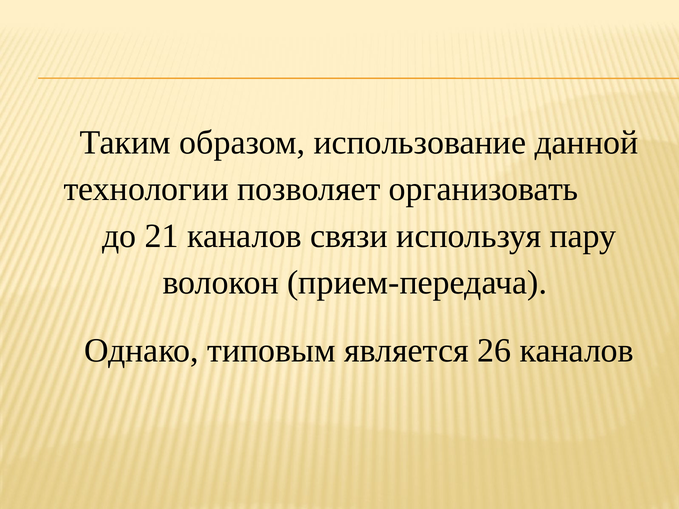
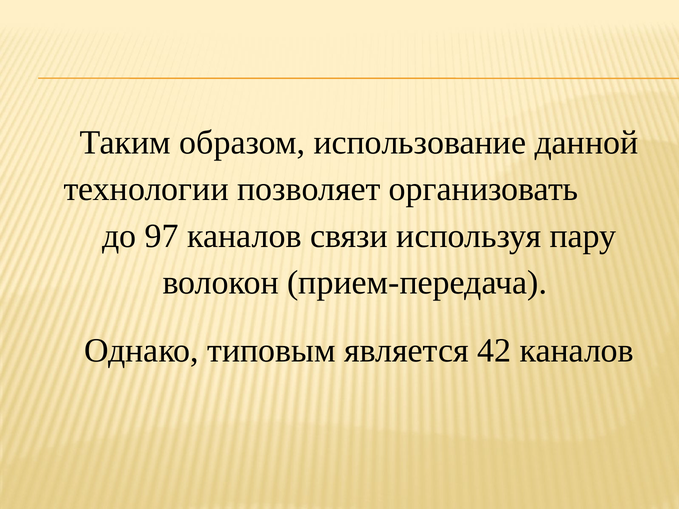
21: 21 -> 97 (162, 236)
26: 26 -> 42 (494, 351)
